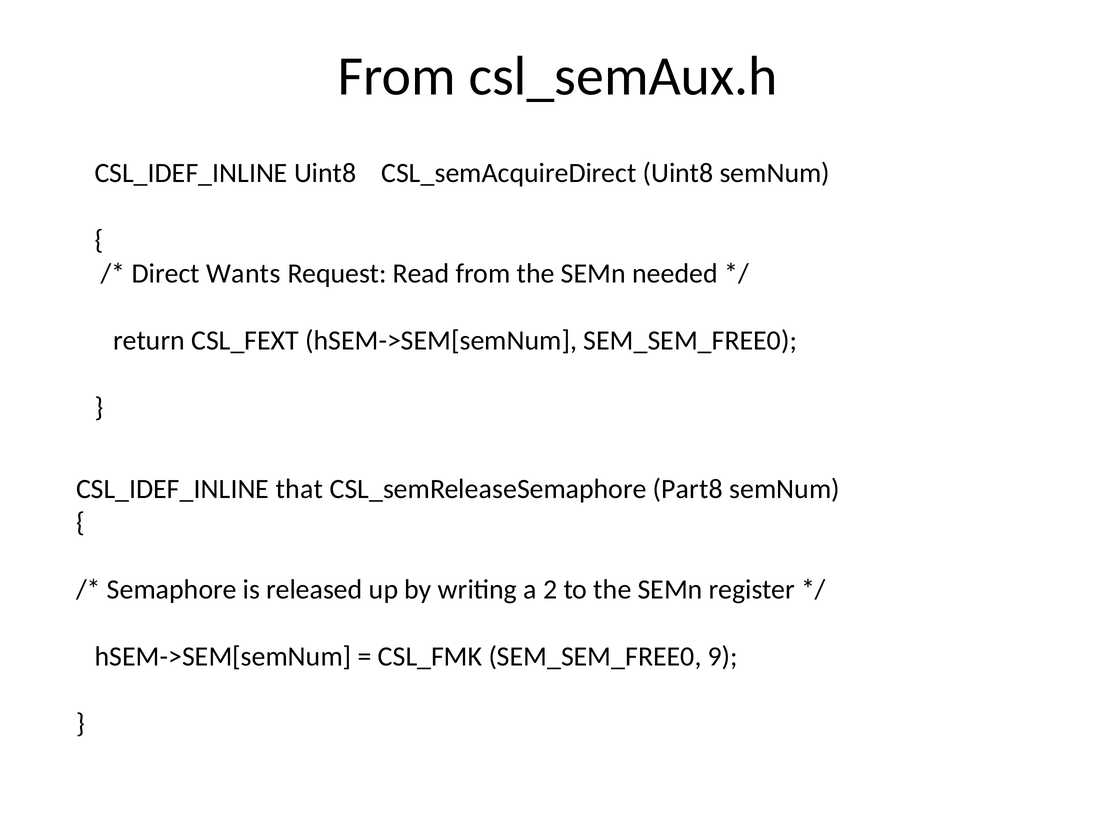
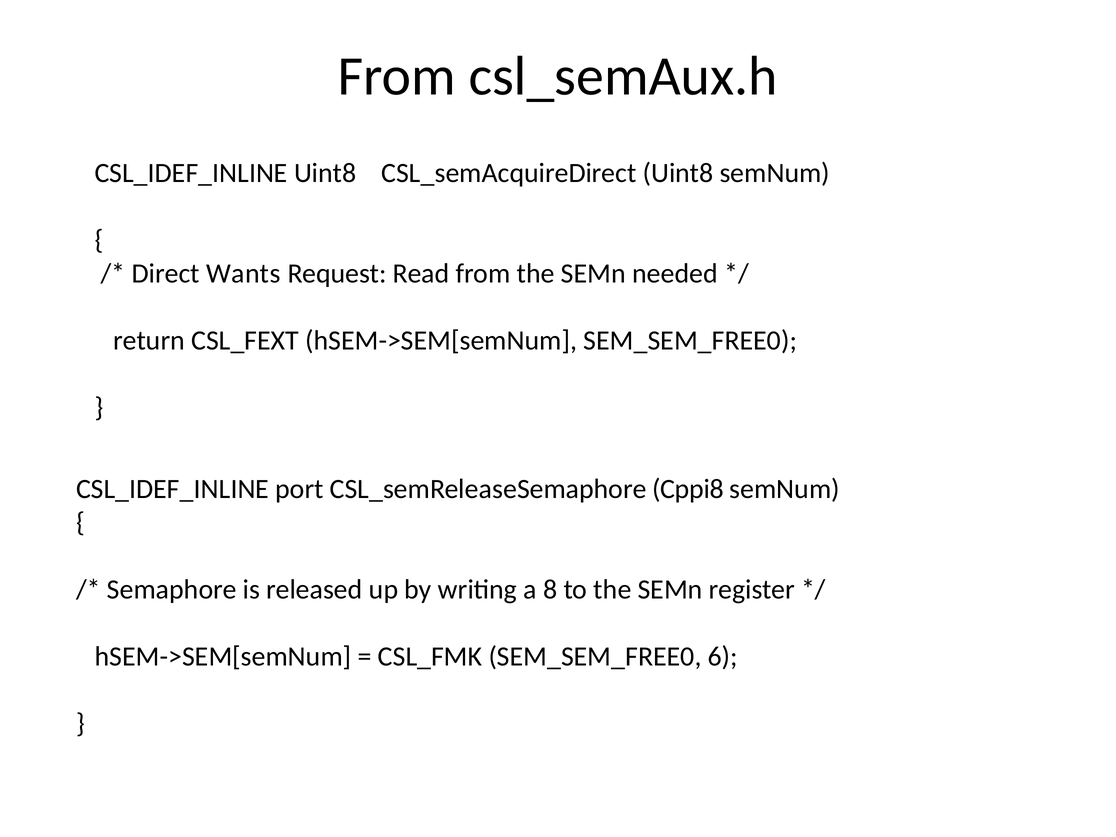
that: that -> port (299, 489)
Part8: Part8 -> Cppi8 (688, 489)
2: 2 -> 8 (550, 590)
9: 9 -> 6 (723, 657)
